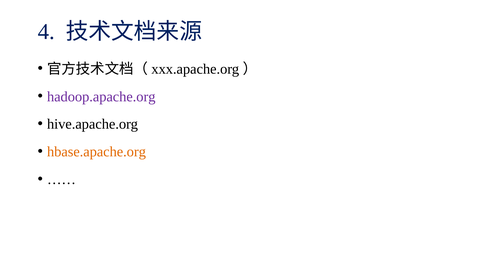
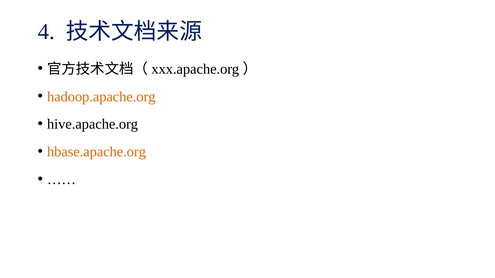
hadoop.apache.org colour: purple -> orange (101, 97)
